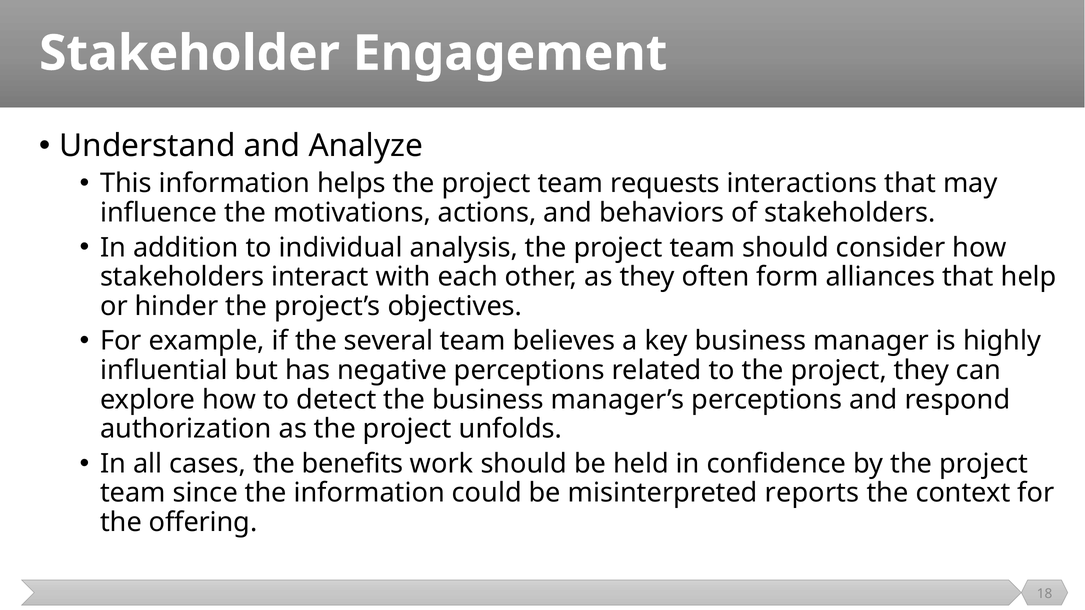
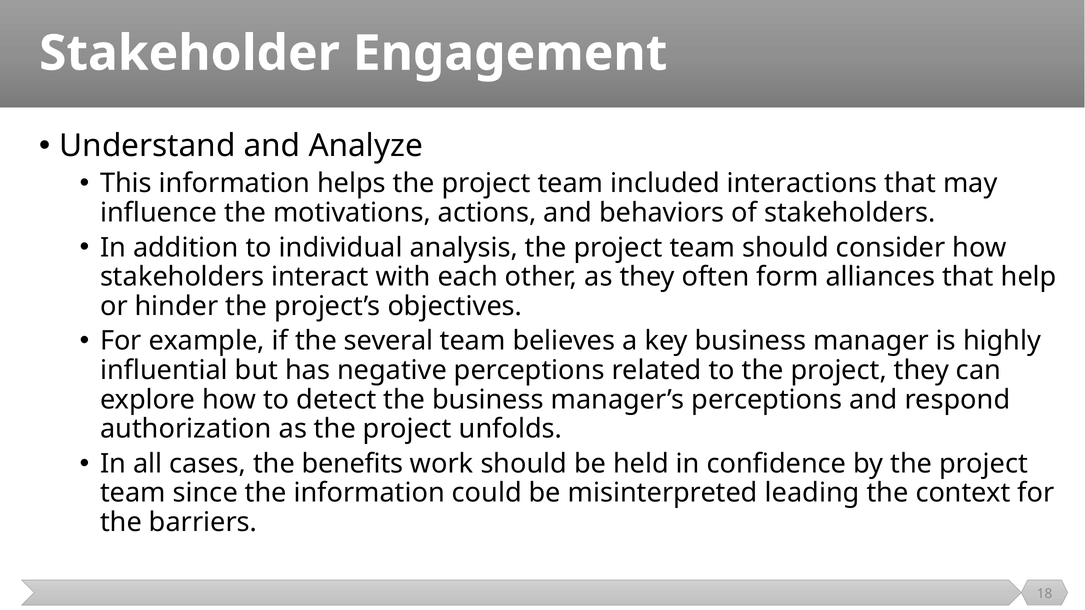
requests: requests -> included (665, 184)
reports: reports -> leading (812, 493)
offering: offering -> barriers (203, 523)
